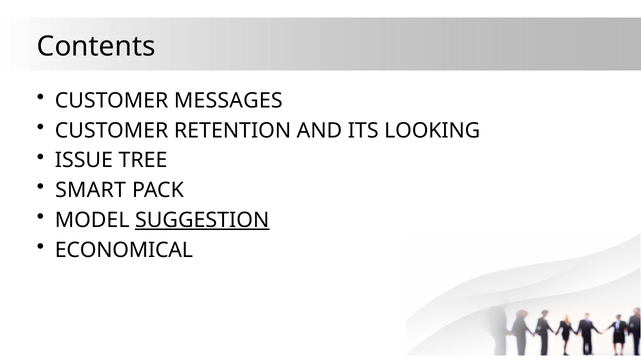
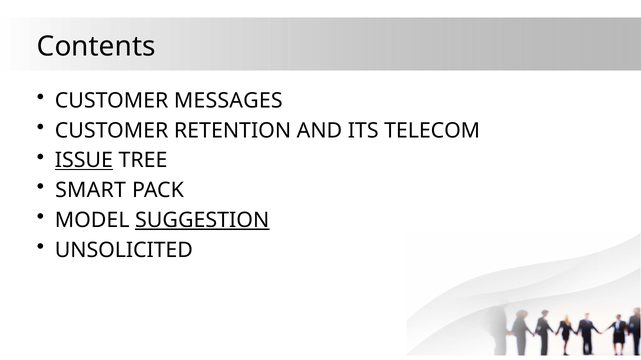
LOOKING: LOOKING -> TELECOM (432, 131)
ISSUE underline: none -> present (84, 161)
ECONOMICAL: ECONOMICAL -> UNSOLICITED (124, 250)
